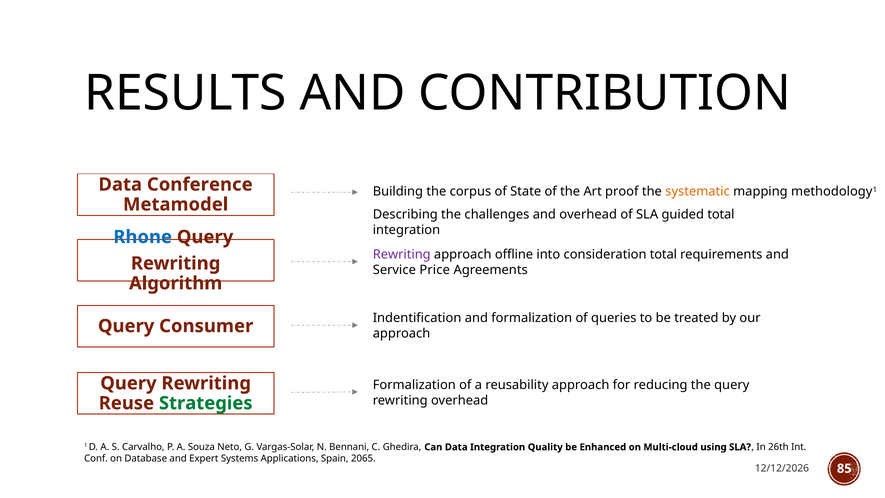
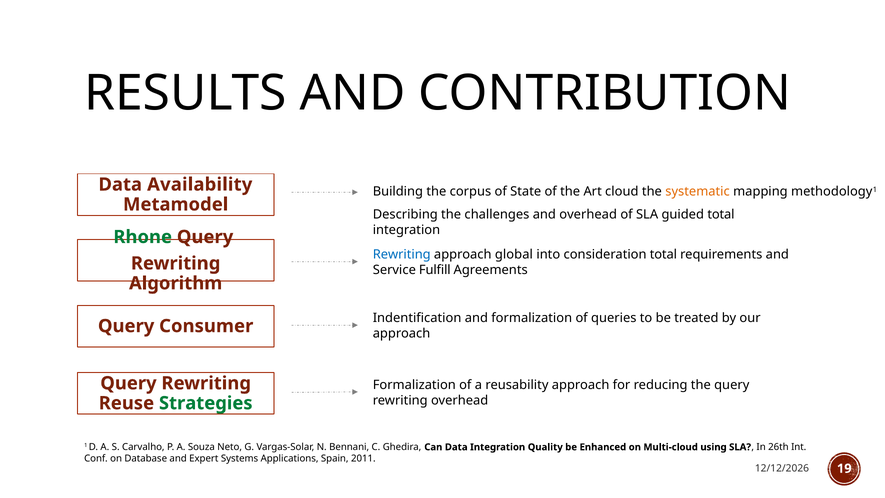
Conference: Conference -> Availability (200, 184)
proof: proof -> cloud (622, 192)
Rhone colour: blue -> green (143, 237)
Rewriting colour: purple -> blue (402, 254)
offline: offline -> global (514, 254)
Price: Price -> Fulfill (435, 270)
2065: 2065 -> 2011 (363, 459)
85: 85 -> 19 (844, 468)
